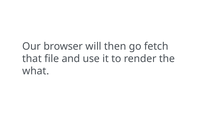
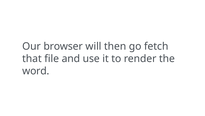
what: what -> word (36, 71)
